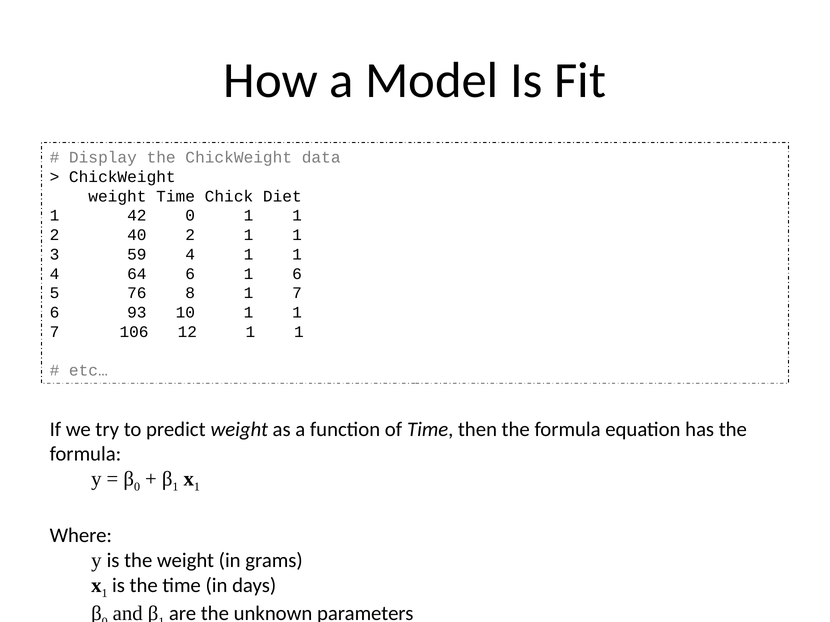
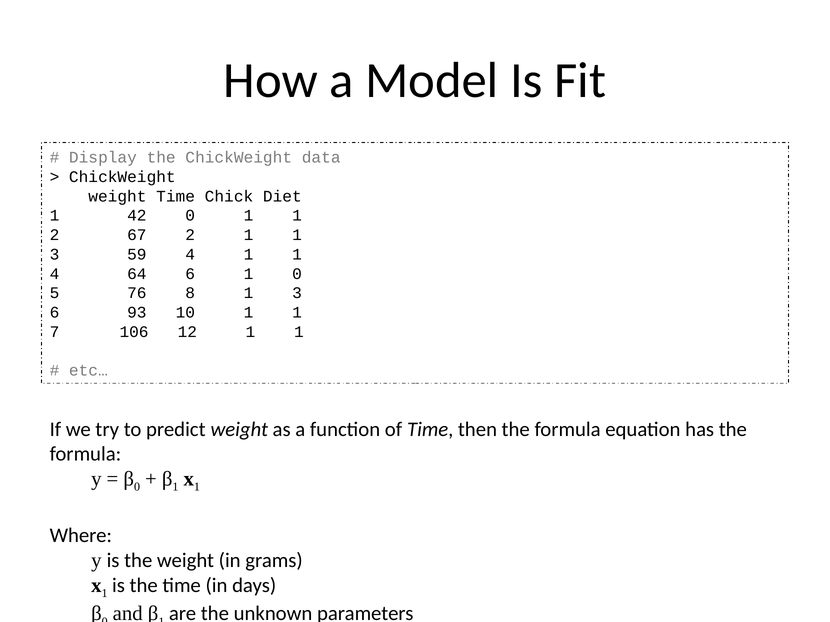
40: 40 -> 67 (137, 235)
1 6: 6 -> 0 (297, 274)
8 1 7: 7 -> 3 (297, 293)
